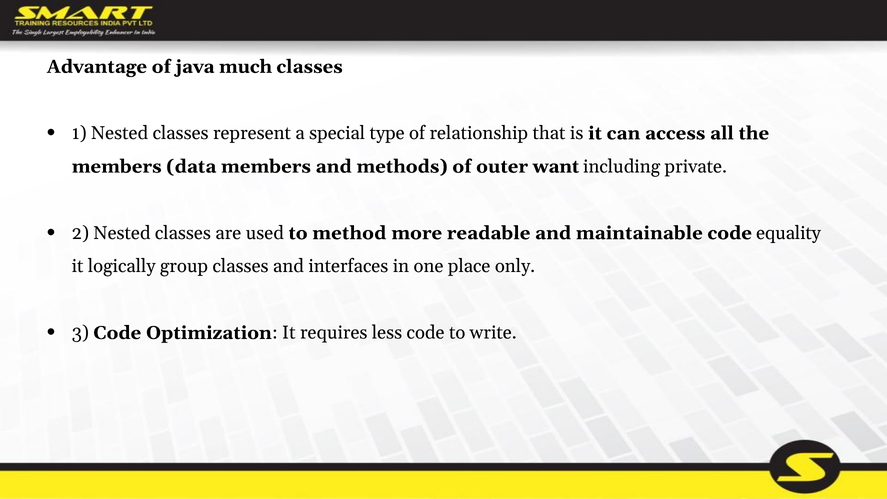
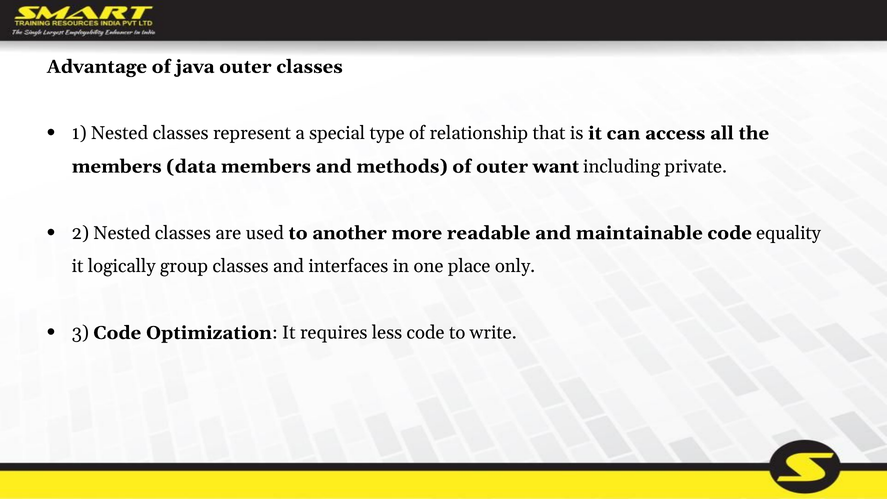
java much: much -> outer (245, 67)
method: method -> another (349, 233)
